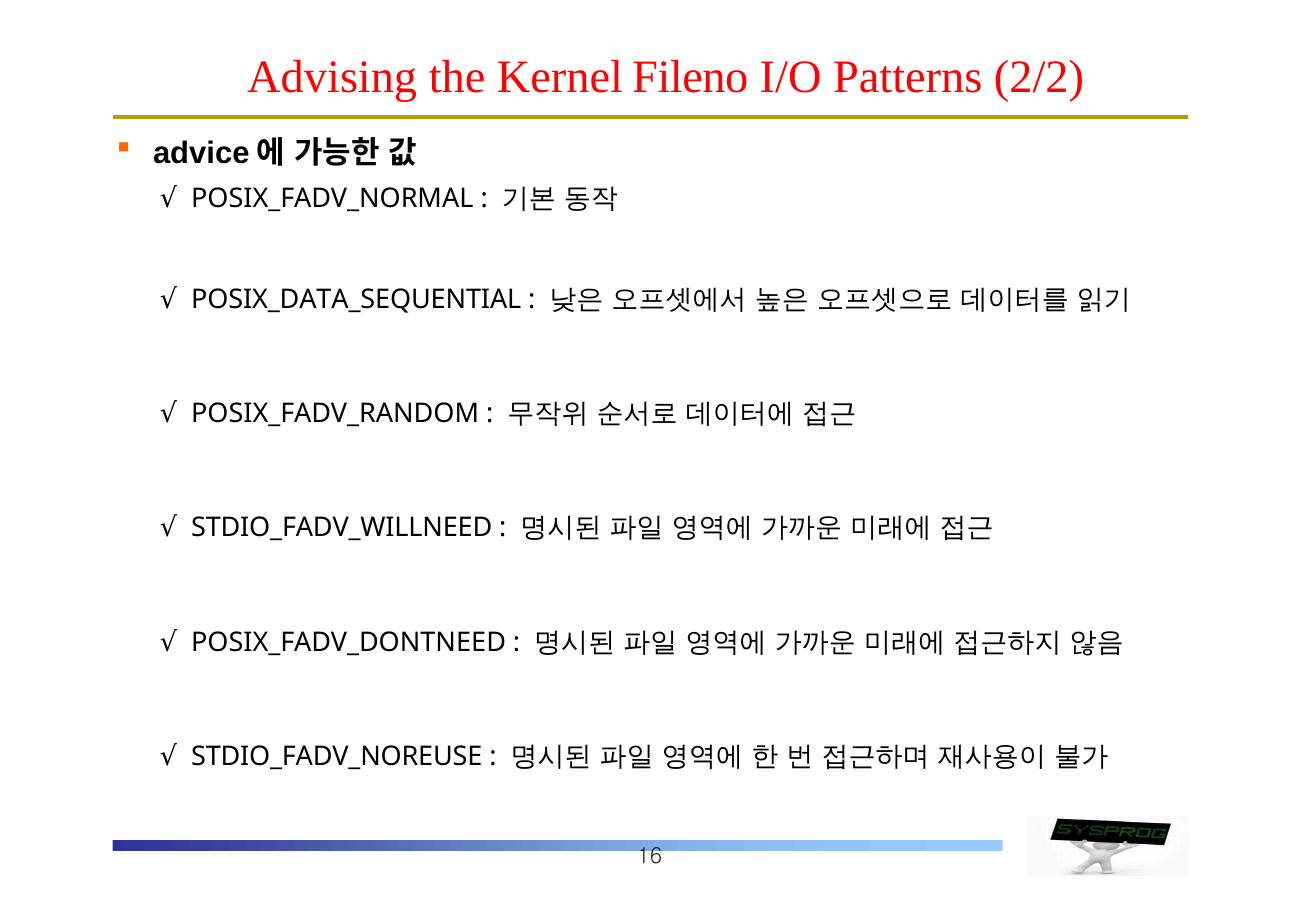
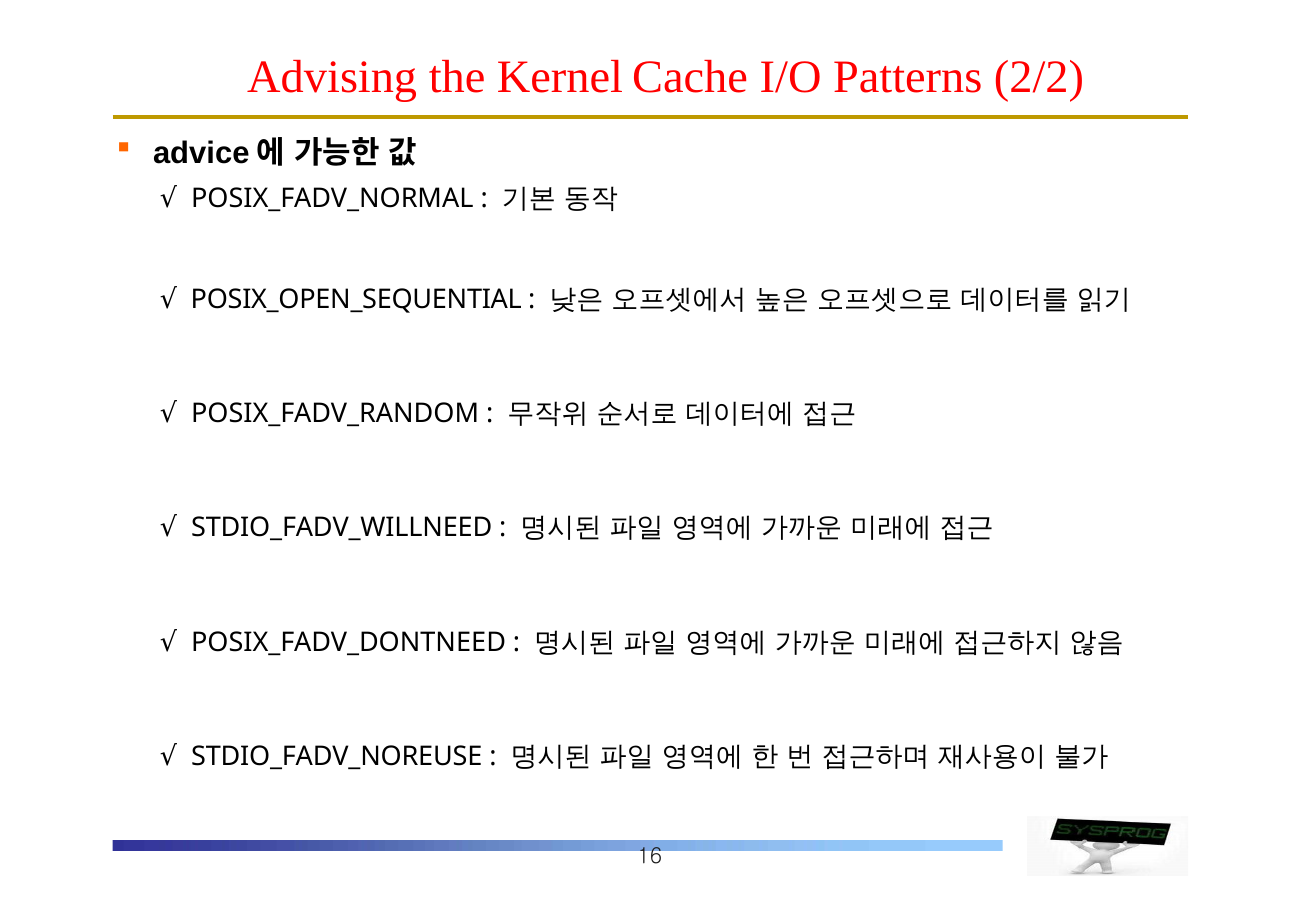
Fileno: Fileno -> Cache (690, 77)
POSIX_DATA_SEQUENTIAL: POSIX_DATA_SEQUENTIAL -> POSIX_OPEN_SEQUENTIAL (356, 300)
